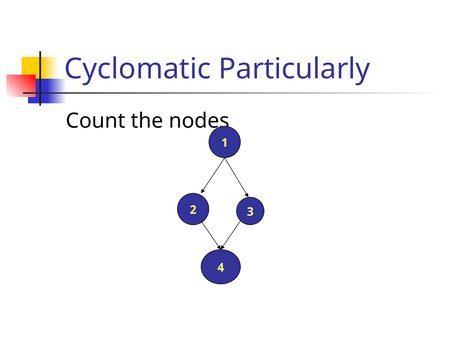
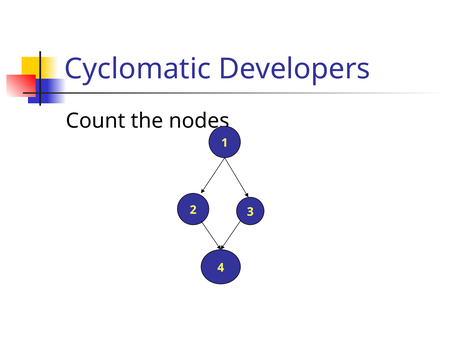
Particularly: Particularly -> Developers (294, 69)
